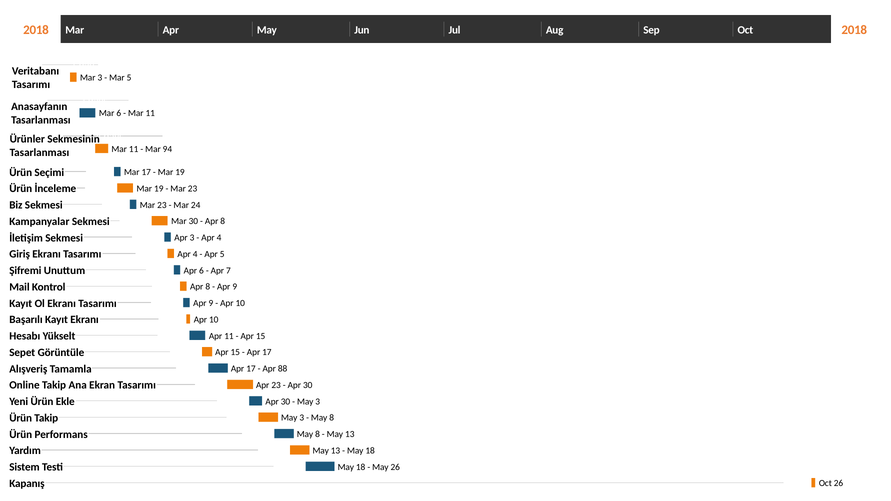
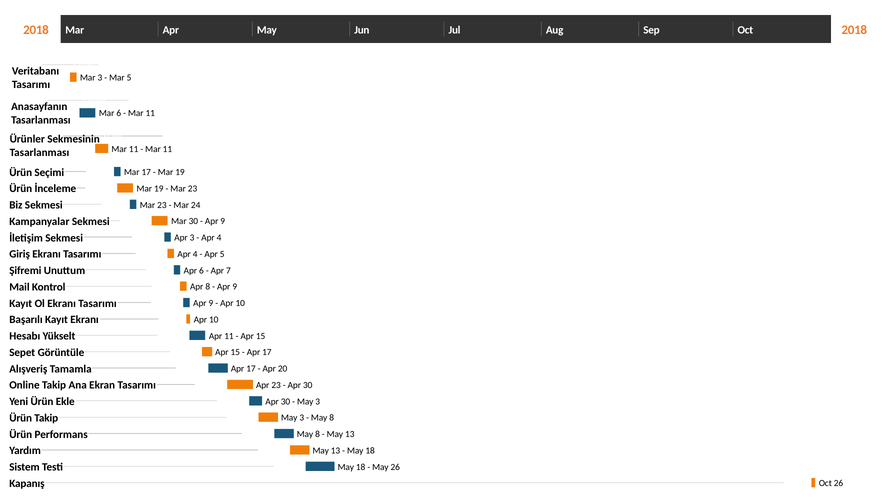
94: 94 -> 11 (167, 149)
8: 8 -> 9 (223, 221)
88: 88 -> 20 (283, 369)
